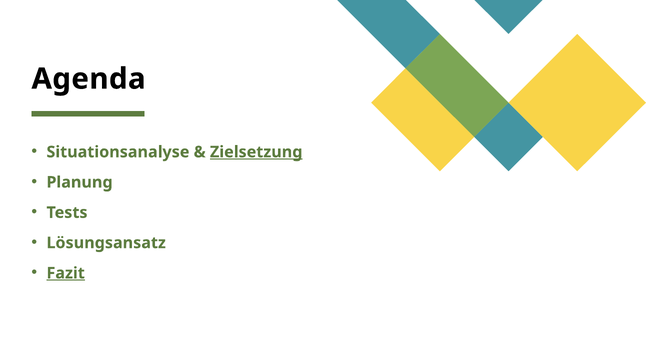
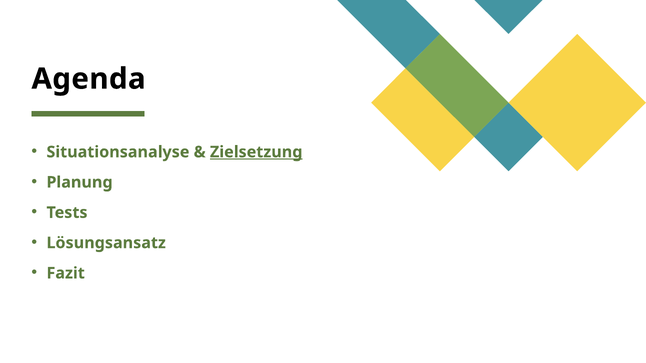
Fazit underline: present -> none (66, 273)
